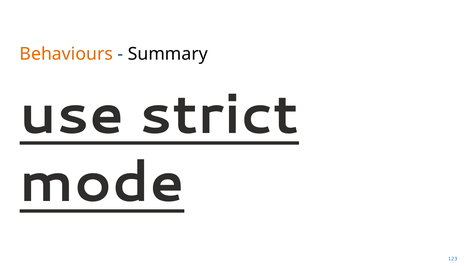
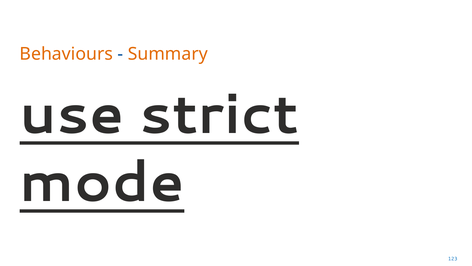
Summary colour: black -> orange (168, 54)
